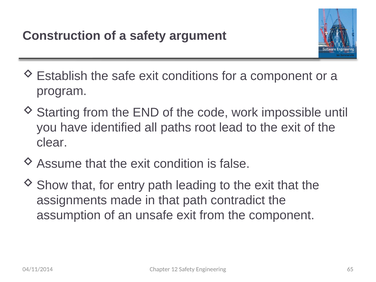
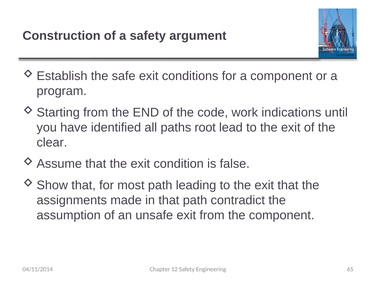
impossible: impossible -> indications (291, 112)
entry: entry -> most (131, 185)
